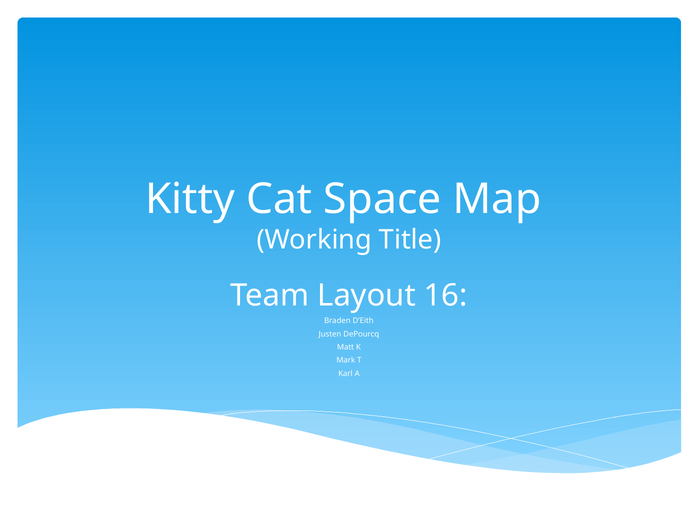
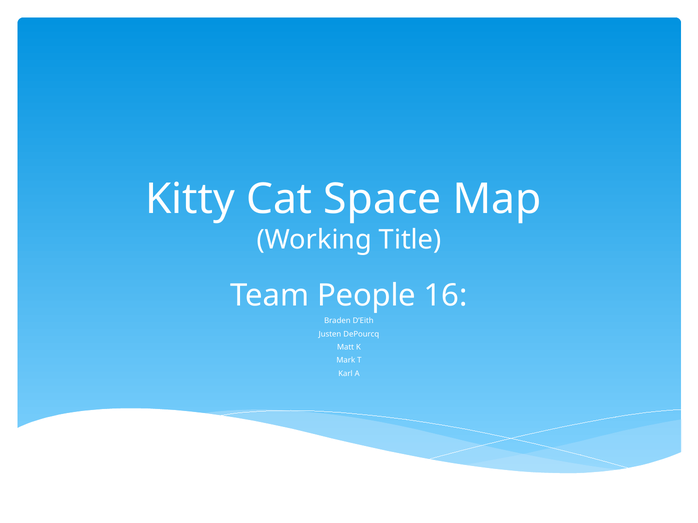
Layout: Layout -> People (367, 296)
